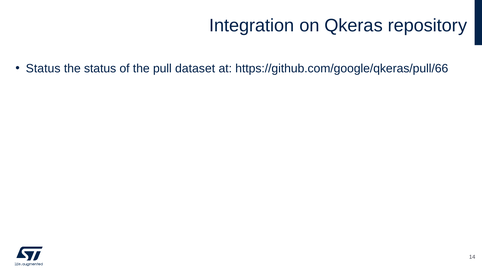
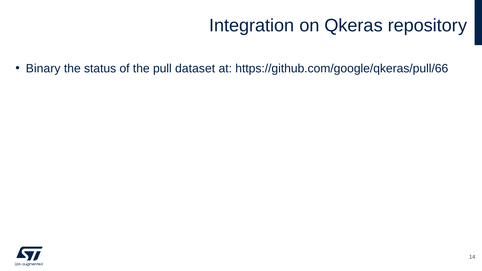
Status: Status -> Binary (43, 69)
